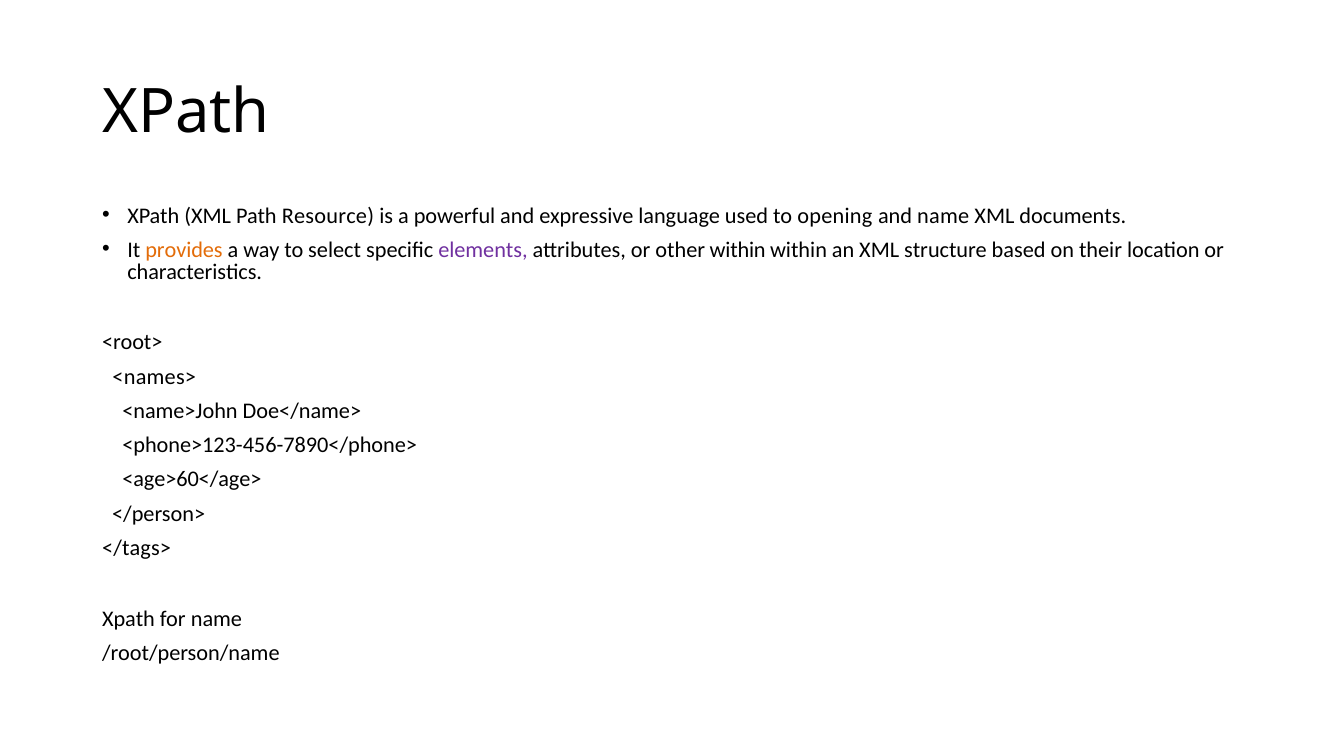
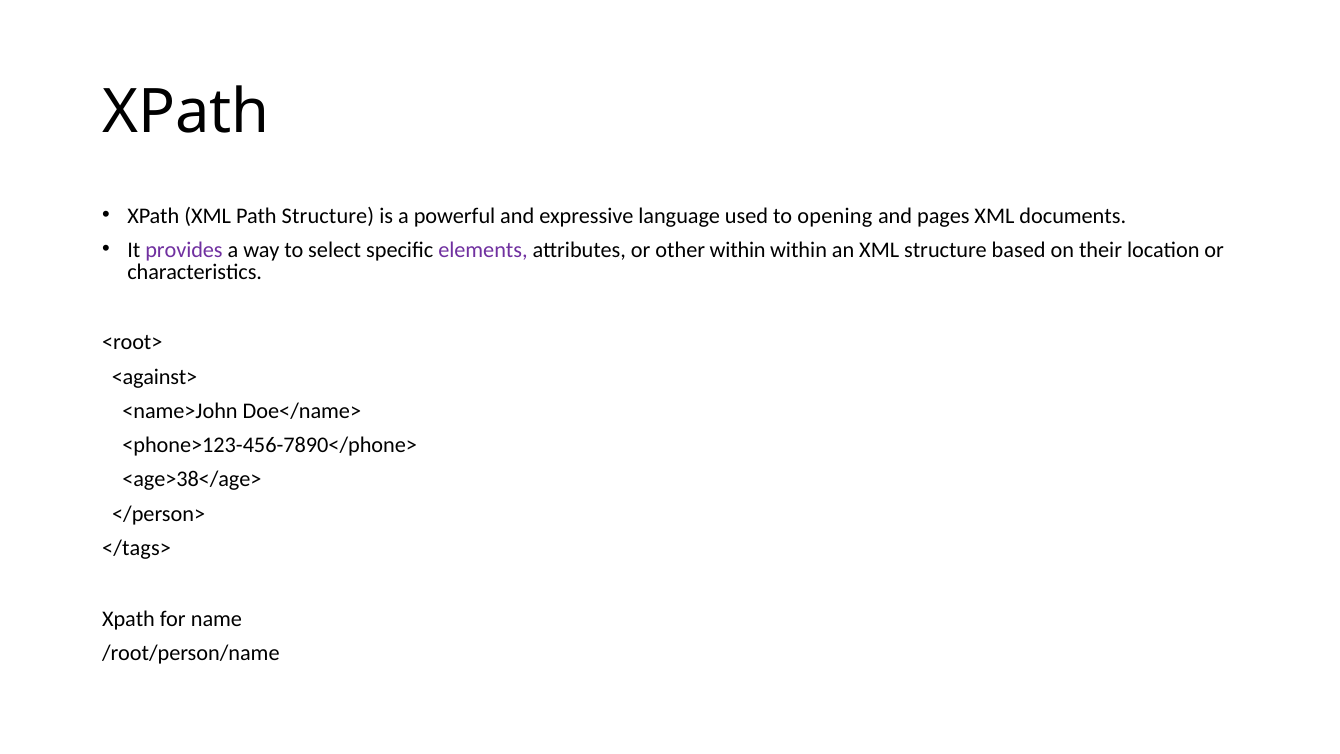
Path Resource: Resource -> Structure (328, 216)
and name: name -> pages (943, 216)
provides colour: orange -> purple (184, 250)
<names>: <names> -> <against> (154, 377)
<age>60</age>: <age>60</age> -> <age>38</age> (192, 479)
